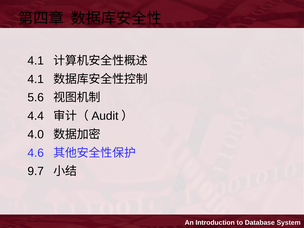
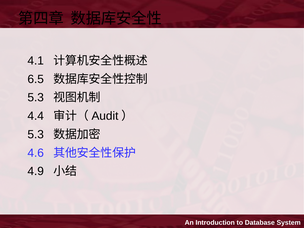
4.1: 4.1 -> 6.5 (36, 79)
5.6: 5.6 -> 5.3 (36, 98)
4.0: 4.0 -> 5.3 (36, 134)
9.7: 9.7 -> 4.9 (36, 171)
